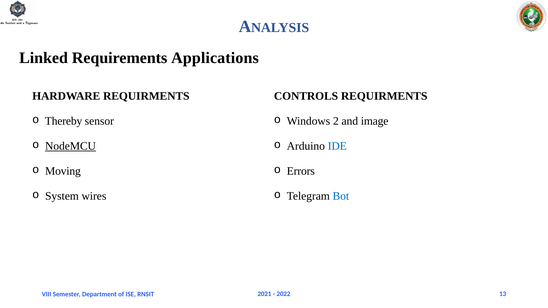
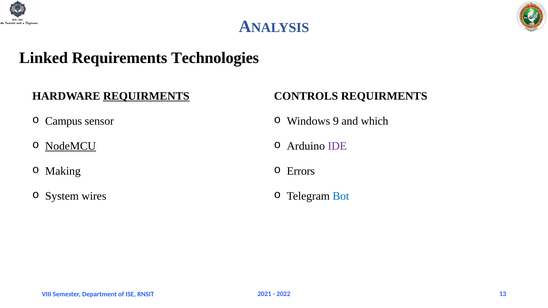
Applications: Applications -> Technologies (215, 58)
REQUIRMENTS underline: none -> present (146, 96)
Thereby: Thereby -> Campus (64, 121)
2: 2 -> 9 (336, 121)
image: image -> which (375, 121)
IDE colour: blue -> purple (337, 146)
Moving: Moving -> Making (63, 171)
